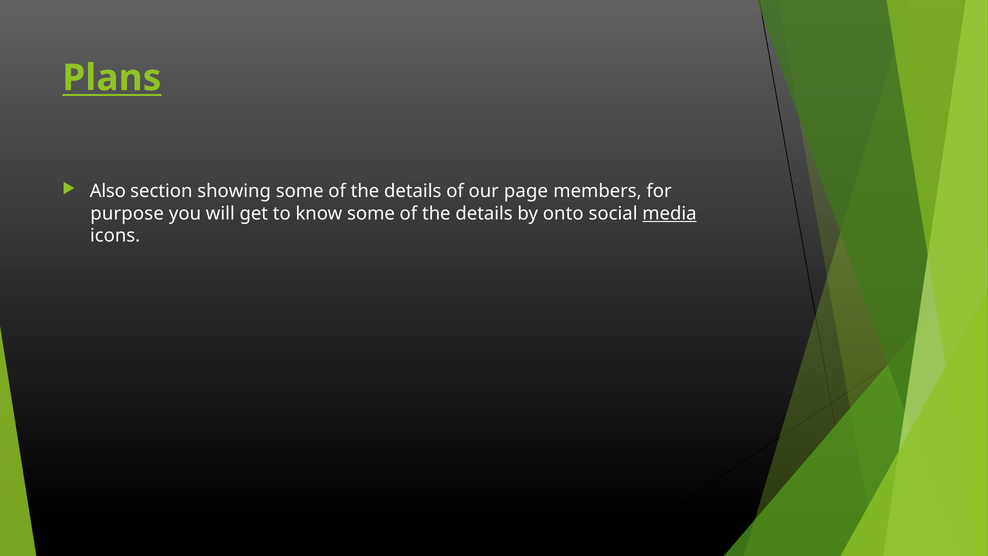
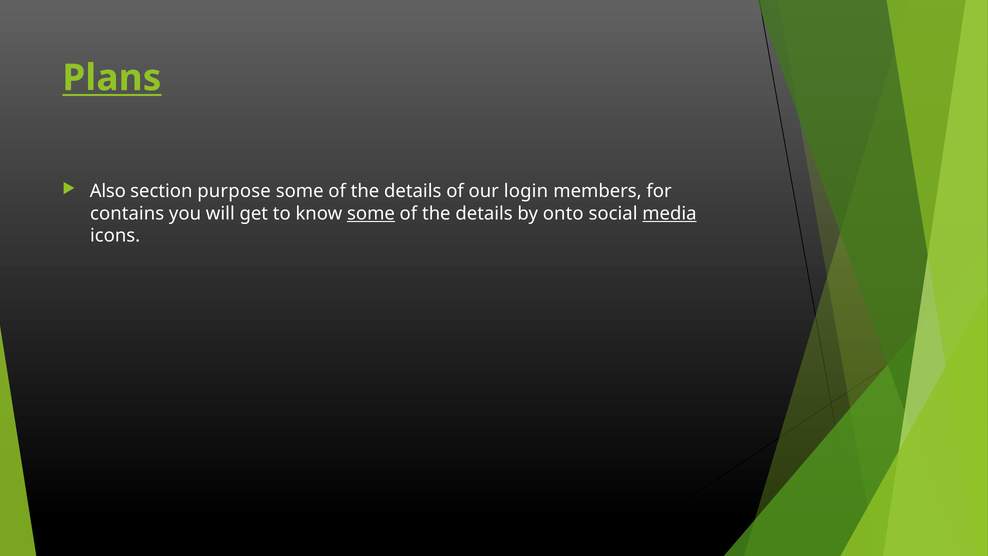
showing: showing -> purpose (234, 191)
page: page -> login (526, 191)
purpose: purpose -> contains (127, 213)
some underline: none -> present (371, 213)
